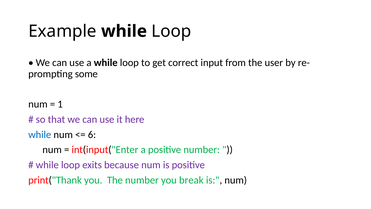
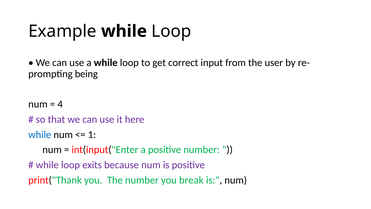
some: some -> being (86, 74)
1: 1 -> 4 (60, 104)
6: 6 -> 1 (92, 134)
